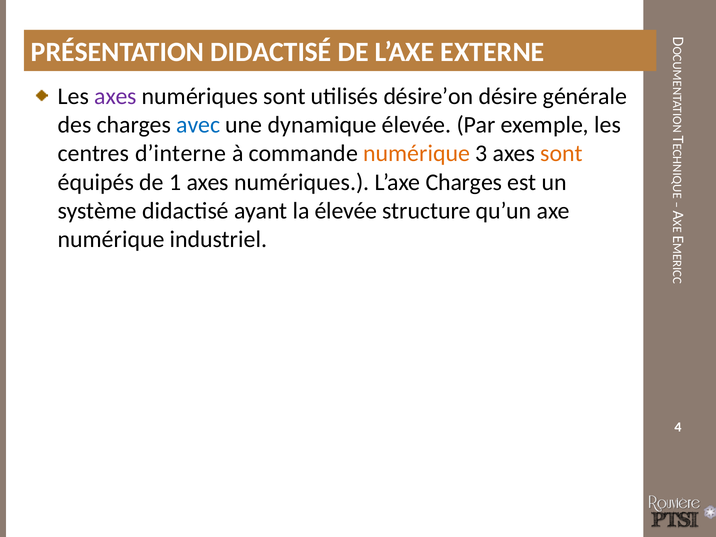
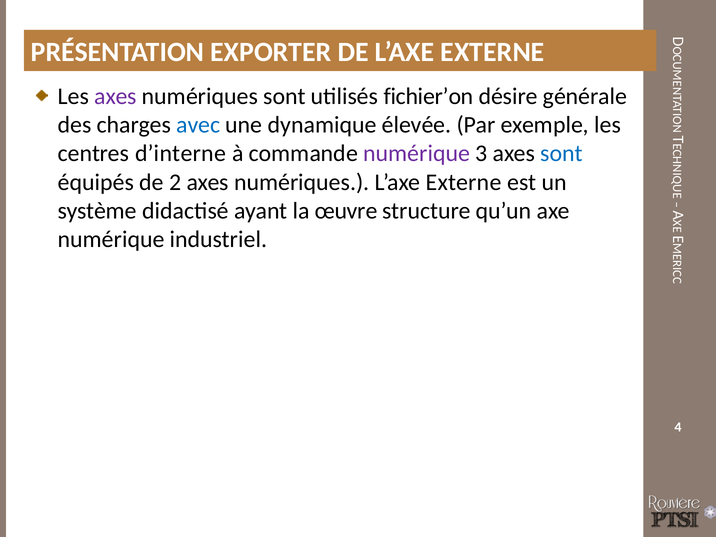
PRÉSENTATION DIDACTISÉ: DIDACTISÉ -> EXPORTER (271, 52)
désire’on: désire’on -> fichier’on (428, 96)
numérique colour: orange -> purple (417, 154)
sont colour: orange -> blue (561, 154)
1: 1 -> 2 (175, 182)
numériques L’axe Charges: Charges -> Externe (464, 182)
la élevée: élevée -> œuvre (346, 211)
